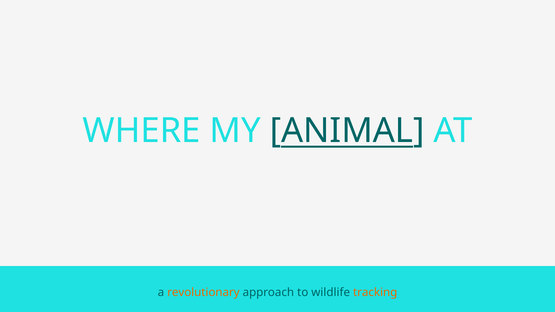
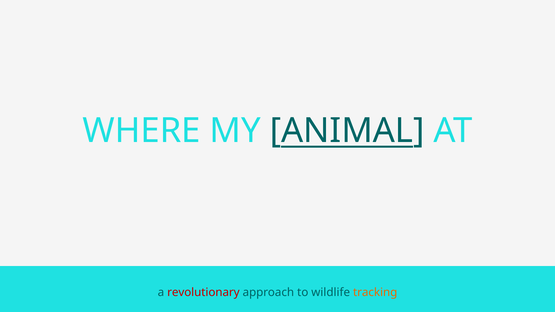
revolutionary colour: orange -> red (203, 293)
